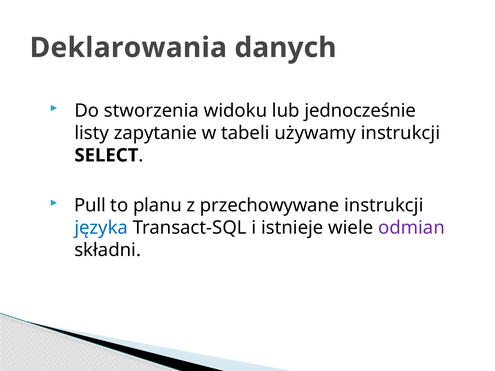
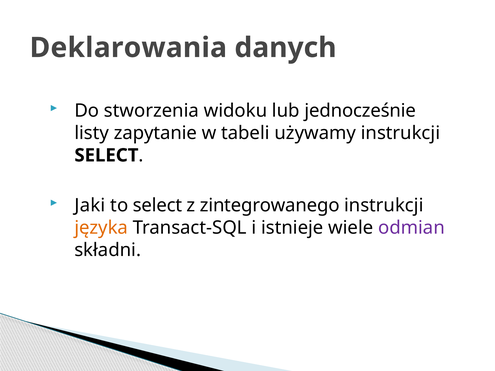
Pull: Pull -> Jaki (90, 206)
to planu: planu -> select (157, 206)
przechowywane: przechowywane -> zintegrowanego (270, 206)
języka colour: blue -> orange (101, 228)
